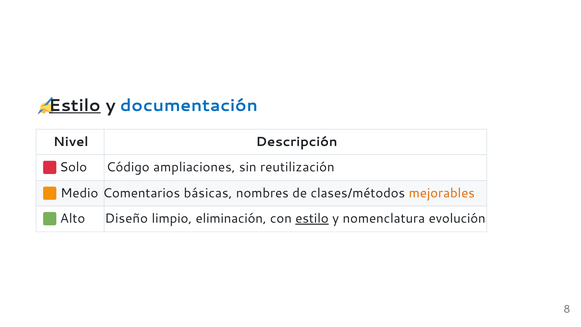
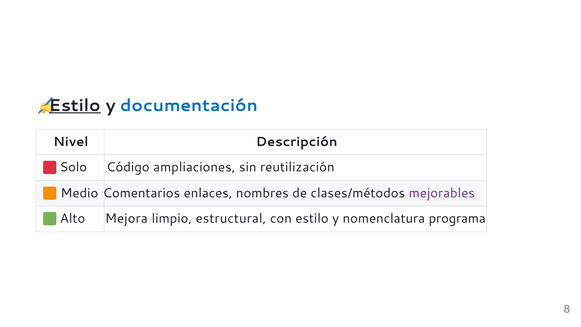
básicas: básicas -> enlaces (208, 193)
mejorables colour: orange -> purple (442, 193)
Diseño: Diseño -> Mejora (126, 218)
eliminación: eliminación -> estructural (231, 218)
estilo underline: present -> none (312, 218)
evolución: evolución -> programa (457, 218)
